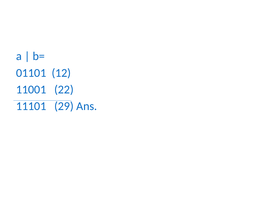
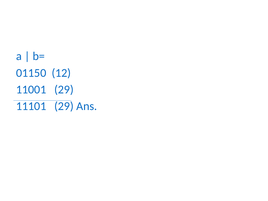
01101: 01101 -> 01150 (31, 73)
11001 22: 22 -> 29 (64, 90)
